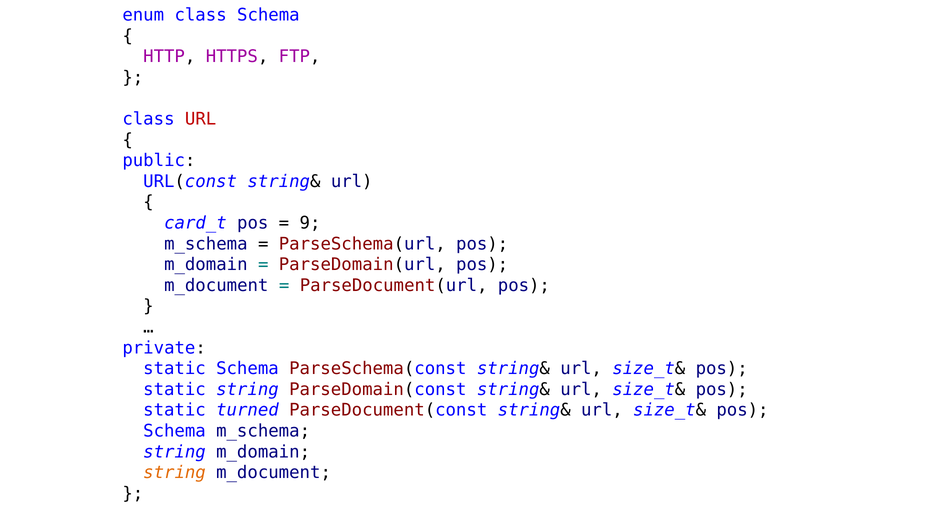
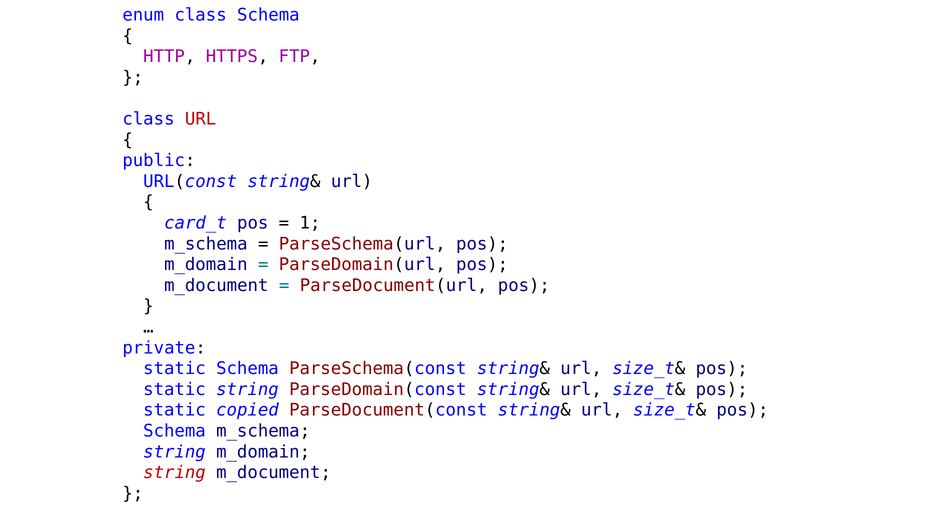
9: 9 -> 1 (310, 223)
turned: turned -> copied (247, 410)
string colour: orange -> red (175, 473)
